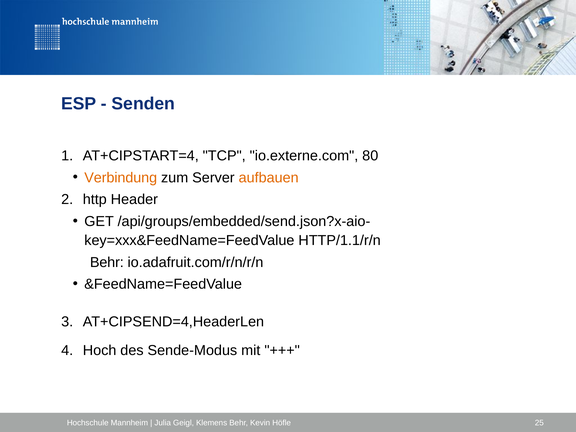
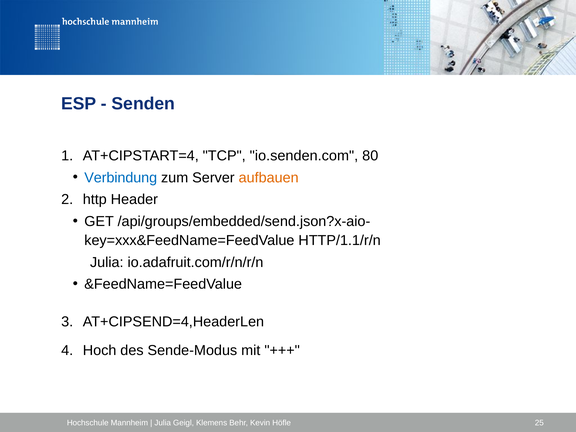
io.externe.com: io.externe.com -> io.senden.com (304, 156)
Verbindung colour: orange -> blue (121, 178)
Behr: Behr -> Julia (107, 262)
